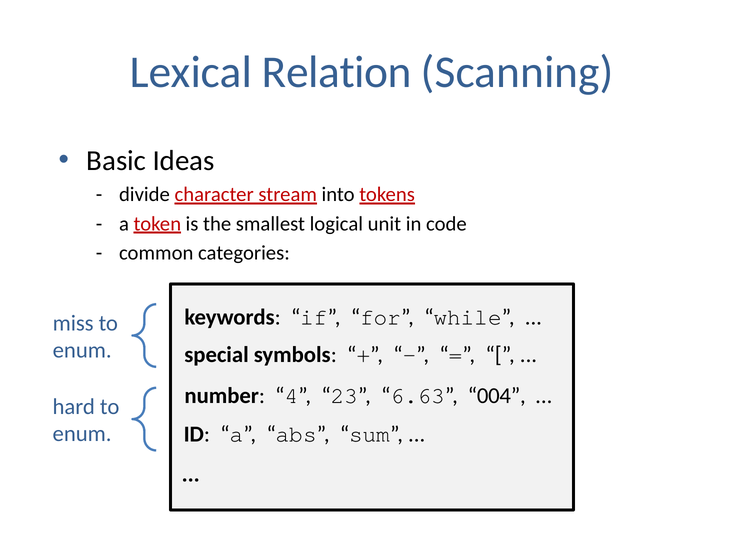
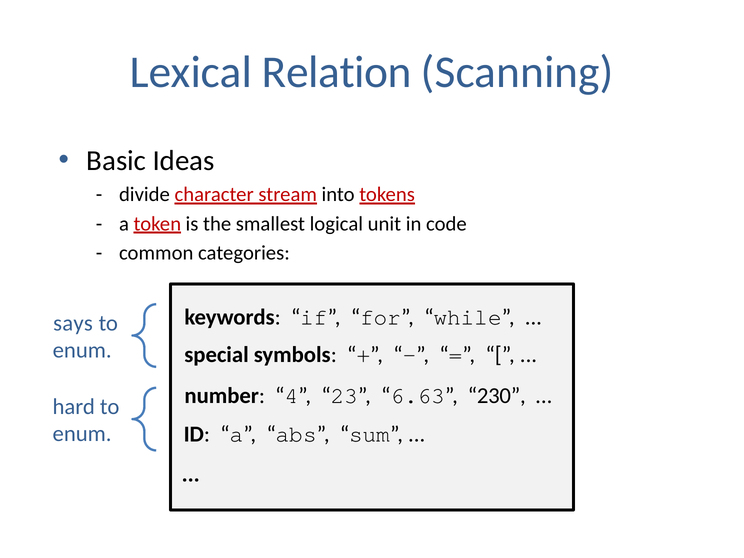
miss: miss -> says (73, 323)
004: 004 -> 230 (497, 396)
